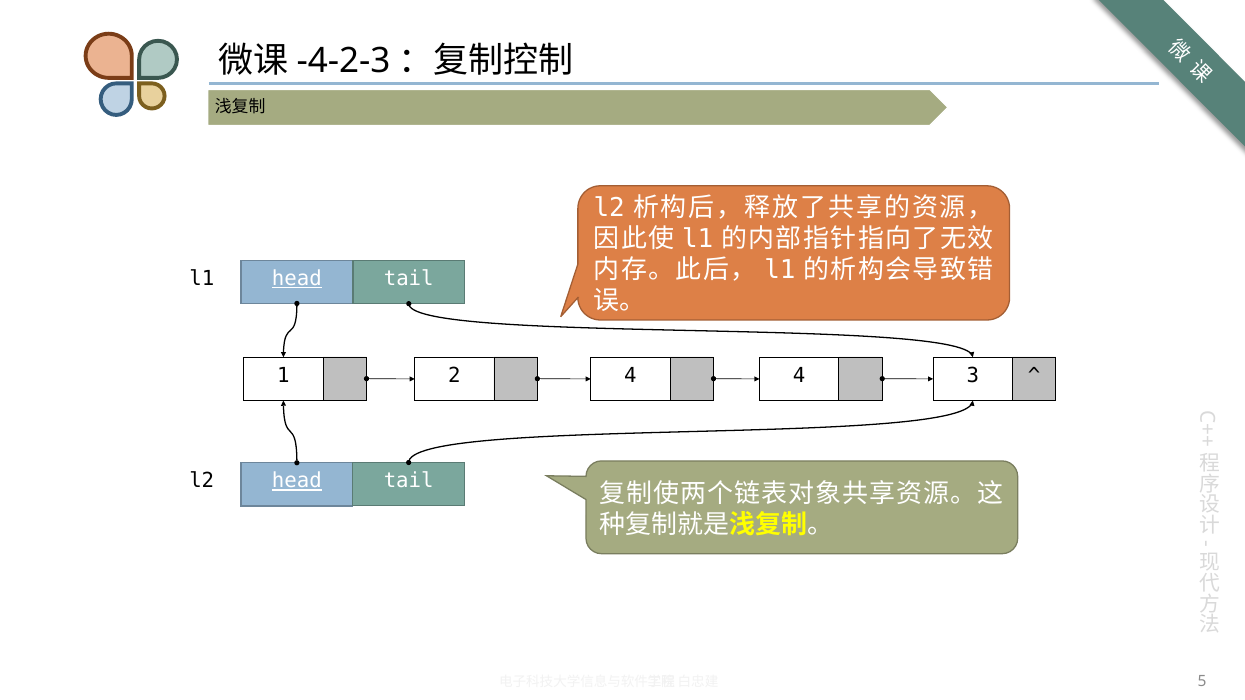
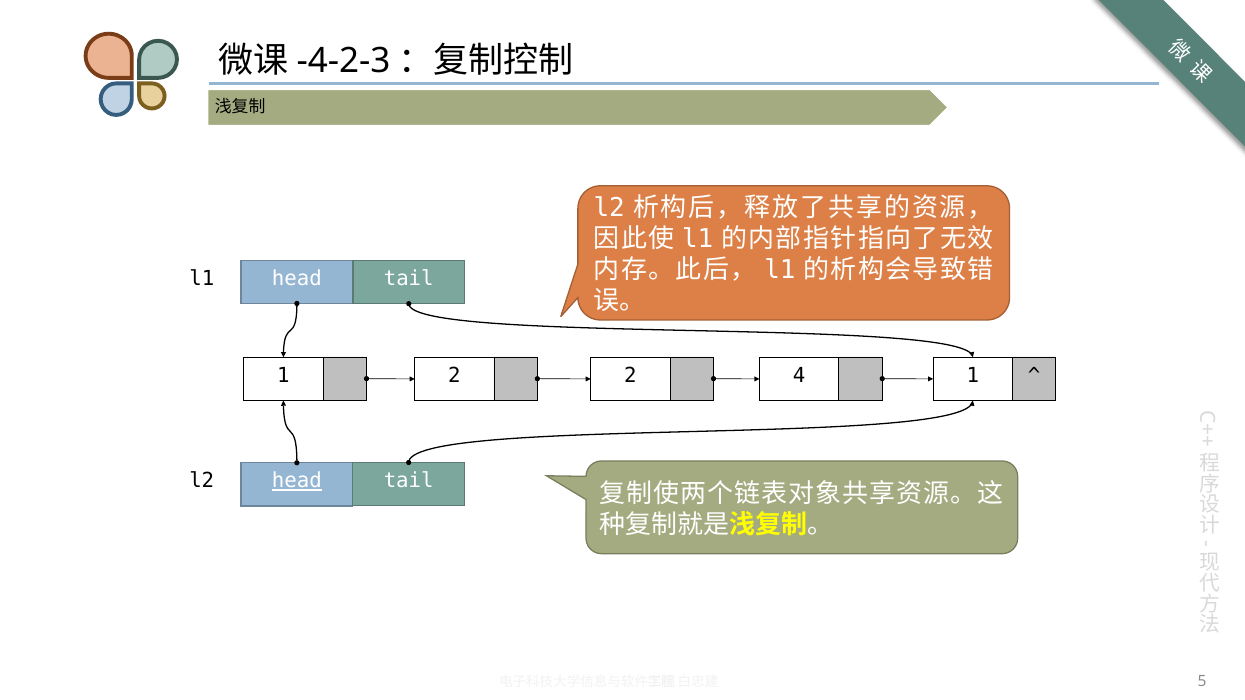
head underline: present -> none (297, 279)
2 4: 4 -> 2 (630, 376)
4 3: 3 -> 1 (973, 376)
